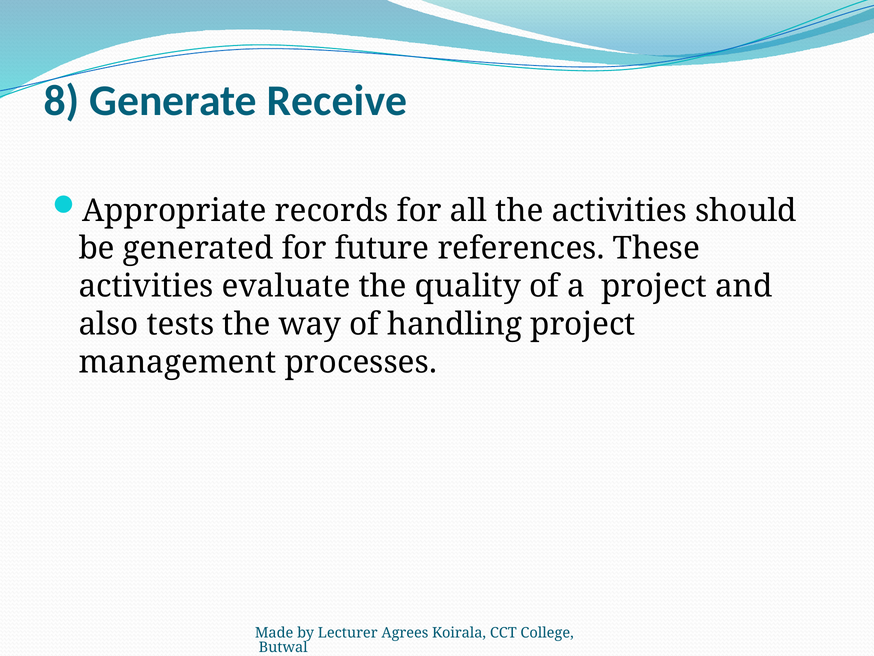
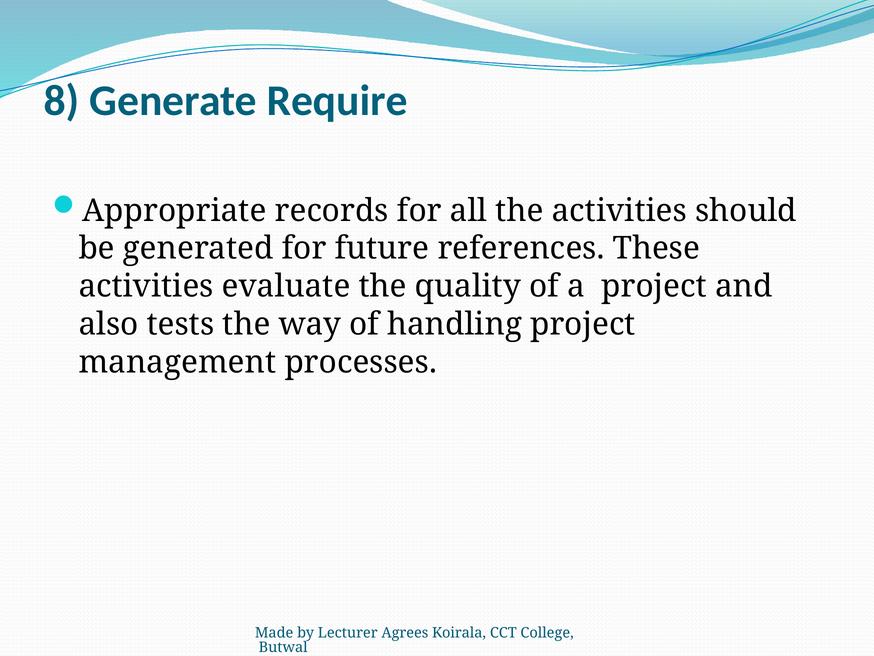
Receive: Receive -> Require (337, 101)
